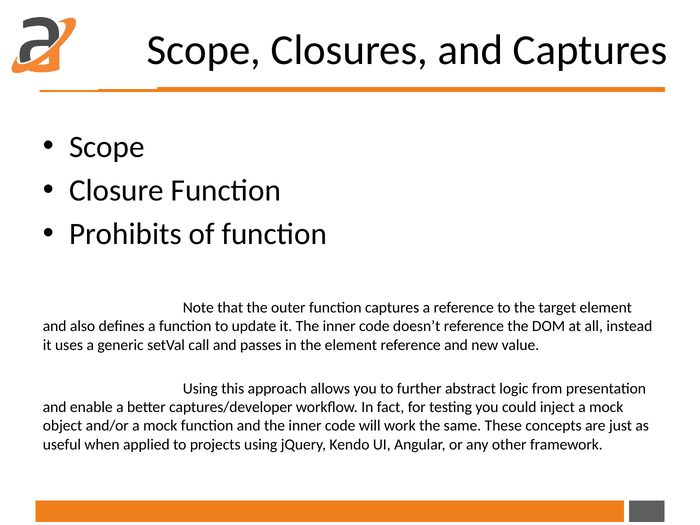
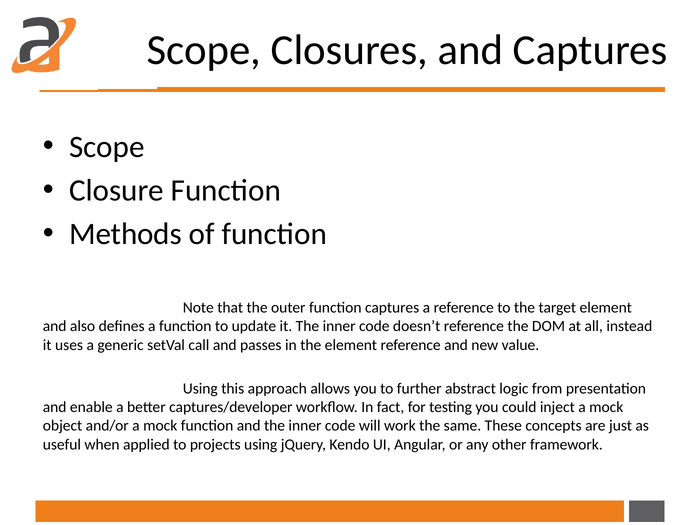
Prohibits: Prohibits -> Methods (125, 234)
